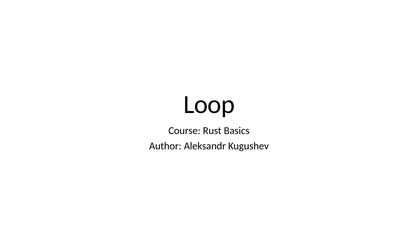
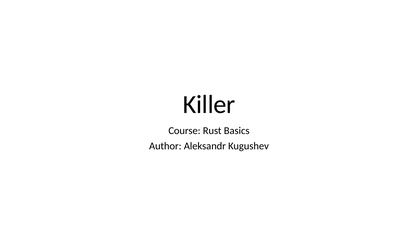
Loop: Loop -> Killer (209, 104)
